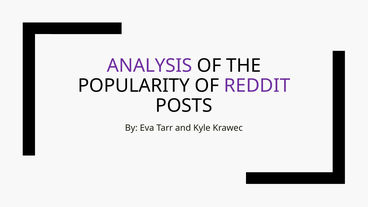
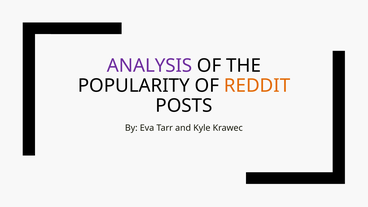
REDDIT colour: purple -> orange (257, 86)
